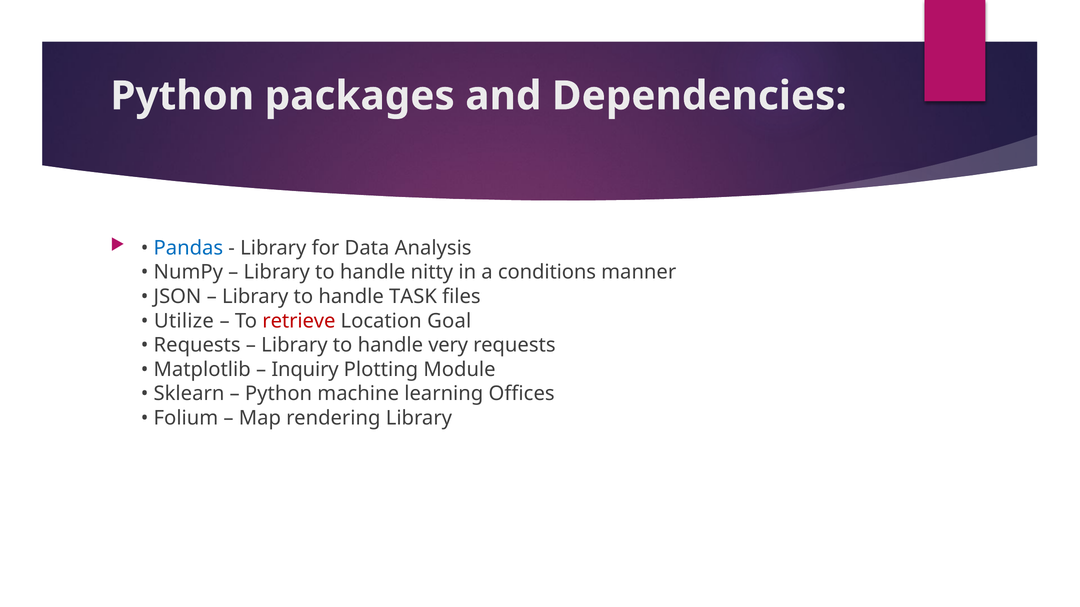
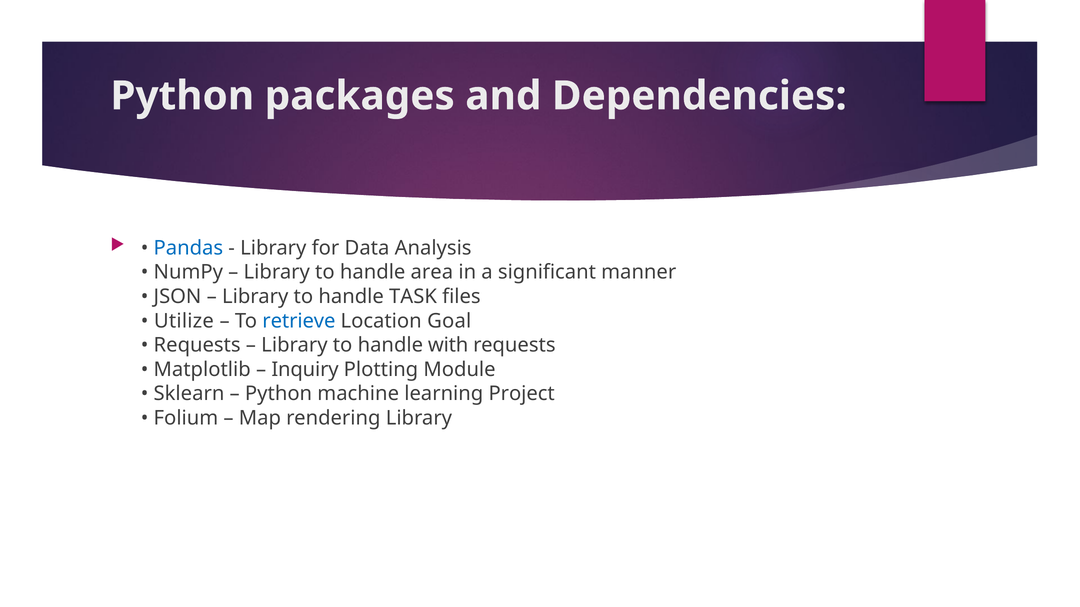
nitty: nitty -> area (432, 273)
conditions: conditions -> significant (547, 273)
retrieve colour: red -> blue (299, 321)
very: very -> with (448, 345)
Offices: Offices -> Project (522, 394)
